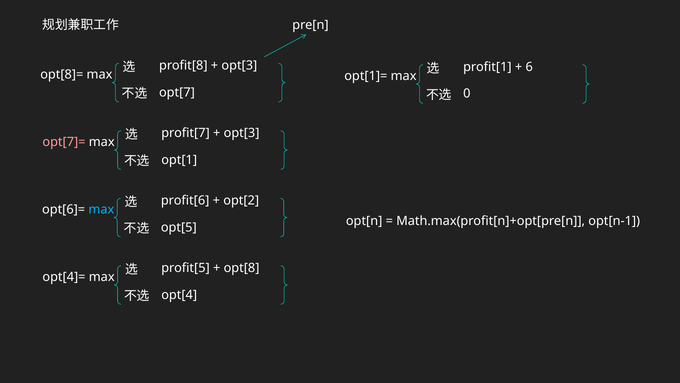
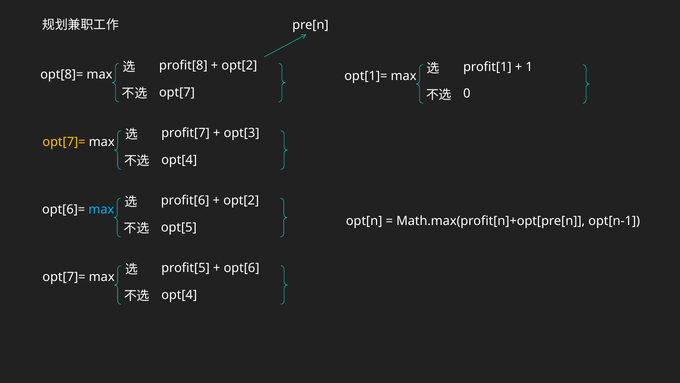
opt[3: opt[3 -> opt[2 (239, 65)
6: 6 -> 1 (529, 67)
opt[7]= colour: pink -> yellow (64, 142)
opt[1: opt[1 -> opt[4 (179, 160)
opt[8: opt[8 -> opt[6 (242, 268)
opt[4]=: opt[4]= -> opt[7]= (64, 277)
